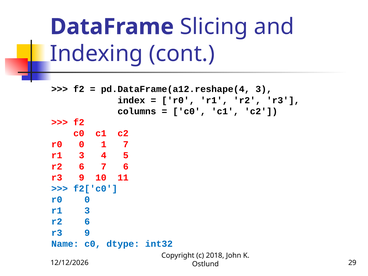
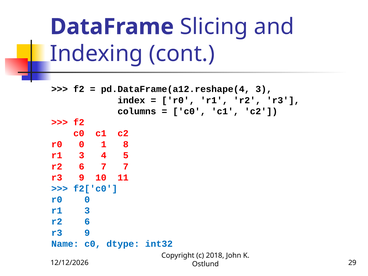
1 7: 7 -> 8 (126, 144)
7 6: 6 -> 7 (126, 166)
